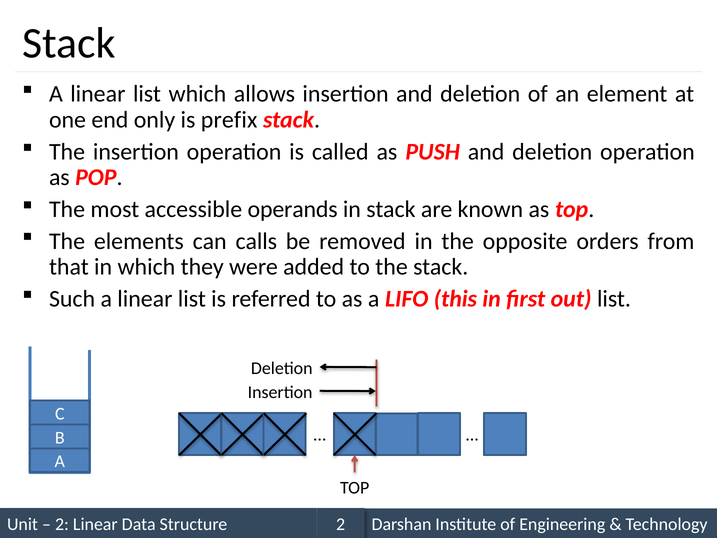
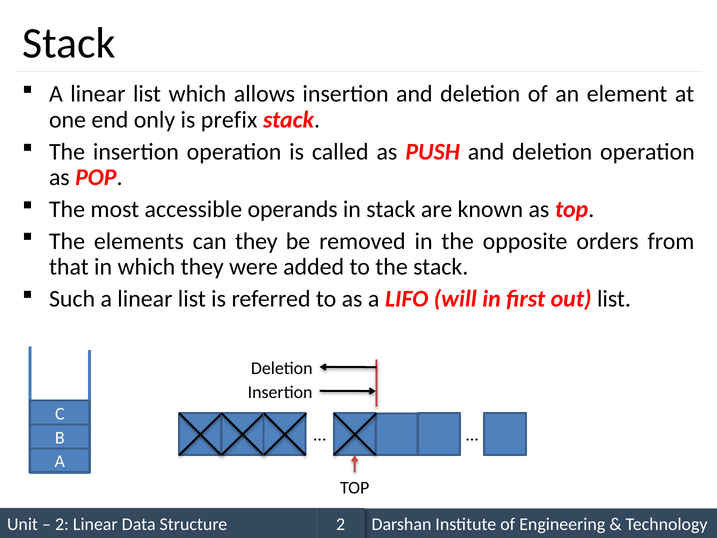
can calls: calls -> they (256, 241)
this: this -> will (455, 299)
